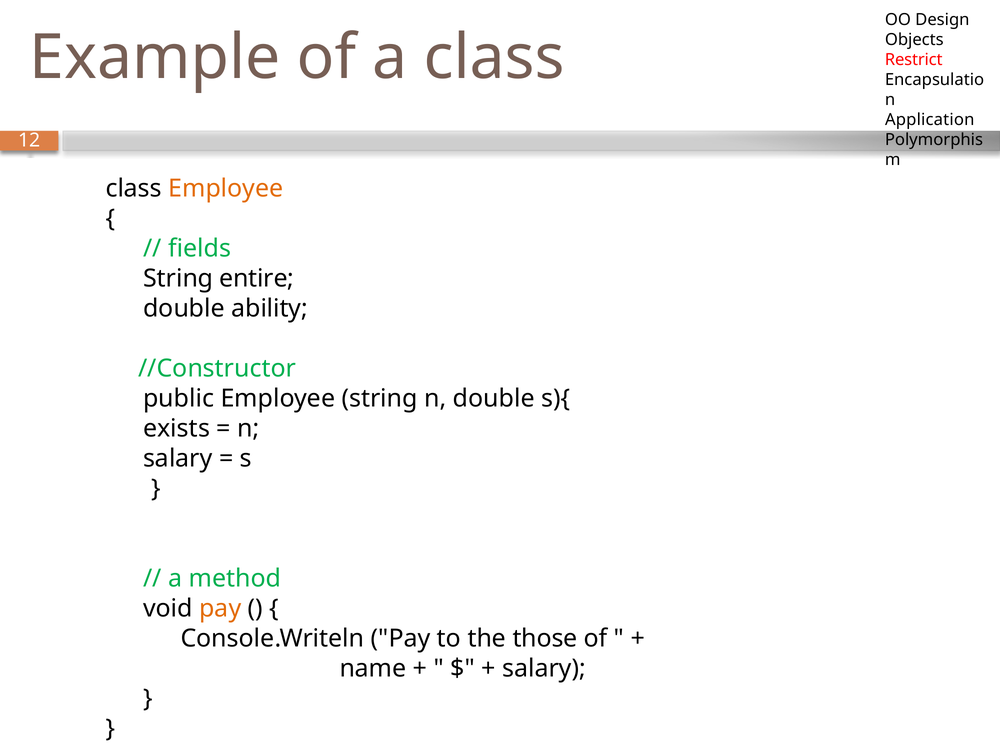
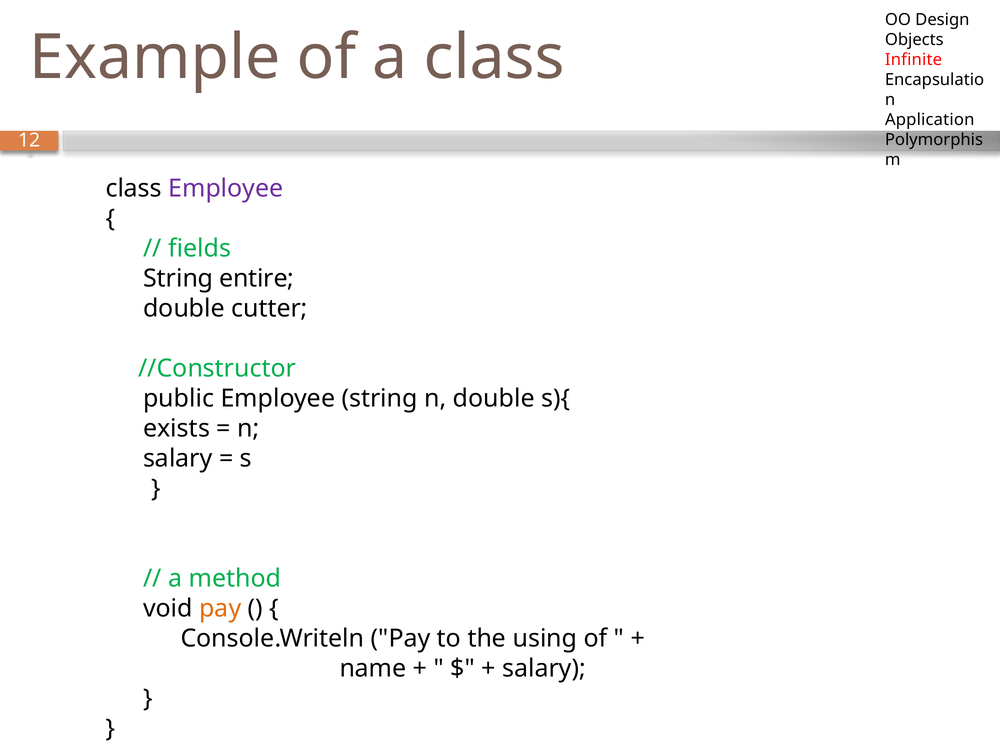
Restrict: Restrict -> Infinite (914, 60)
Employee colour: orange -> purple (226, 188)
ability: ability -> cutter (270, 308)
those: those -> using (545, 638)
